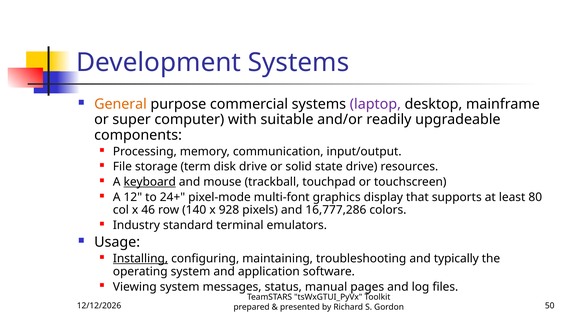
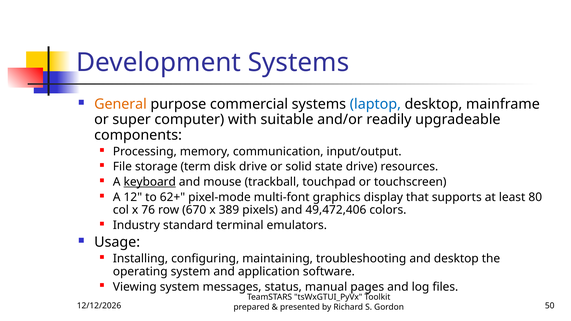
laptop colour: purple -> blue (375, 104)
24+: 24+ -> 62+ (172, 197)
46: 46 -> 76 (148, 210)
140: 140 -> 670 (194, 210)
928: 928 -> 389 (229, 210)
16,777,286: 16,777,286 -> 49,472,406 (336, 210)
Installing underline: present -> none (140, 259)
and typically: typically -> desktop (456, 259)
